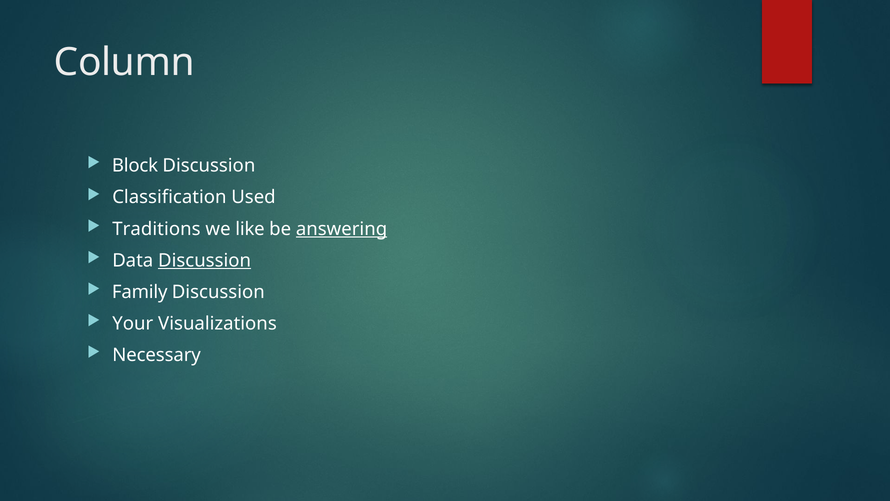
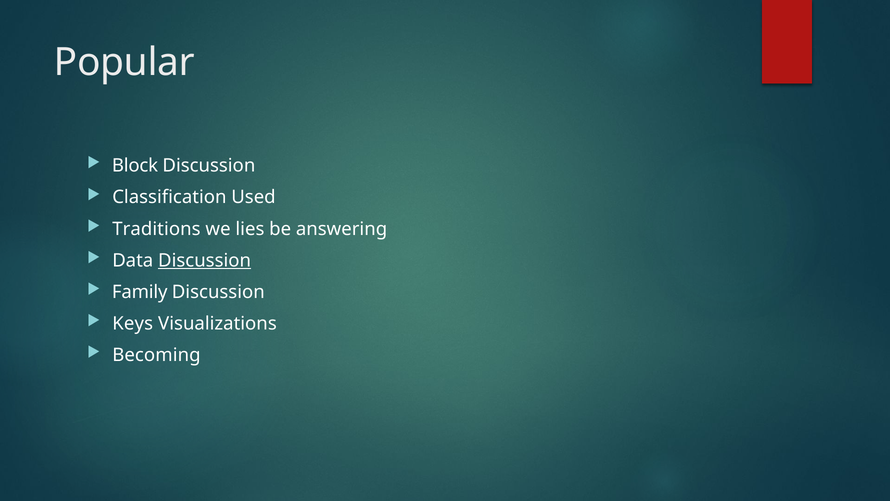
Column: Column -> Popular (124, 62)
like: like -> lies (250, 229)
answering underline: present -> none (342, 229)
Your: Your -> Keys (133, 323)
Necessary: Necessary -> Becoming (156, 355)
